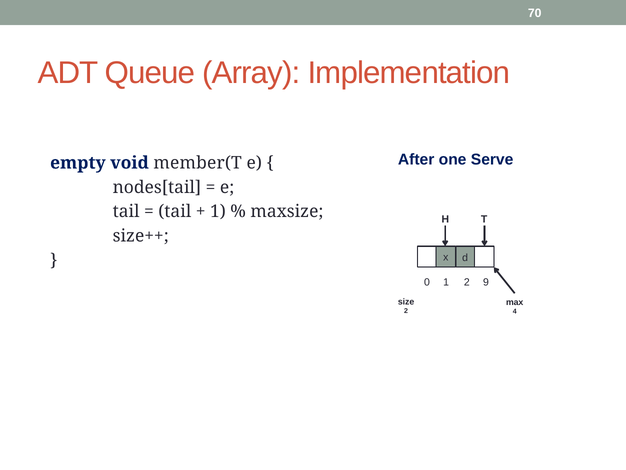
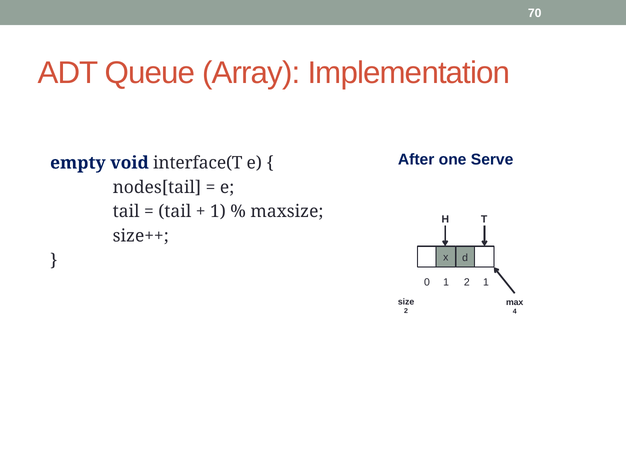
member(T: member(T -> interface(T (198, 163)
2 9: 9 -> 1 (486, 282)
